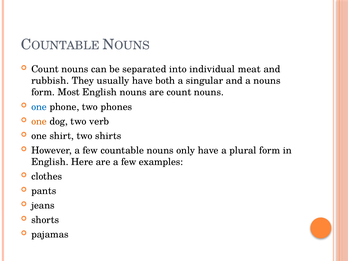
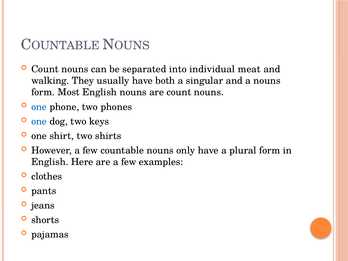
rubbish: rubbish -> walking (50, 81)
one colour: orange -> blue (39, 121)
verb: verb -> keys (99, 121)
